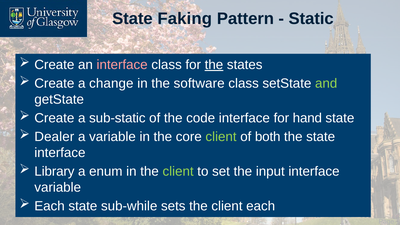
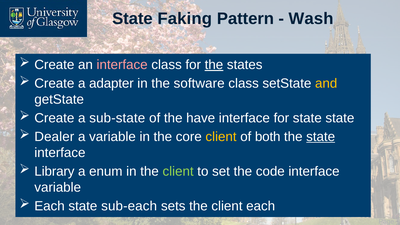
Static: Static -> Wash (311, 19)
change: change -> adapter (111, 83)
and colour: light green -> yellow (326, 83)
sub-static: sub-static -> sub-state (117, 118)
code: code -> have (201, 118)
for hand: hand -> state (307, 118)
client colour: light green -> yellow (221, 137)
state underline: none -> present (321, 137)
input: input -> code (270, 171)
sub-while: sub-while -> sub-each (129, 206)
